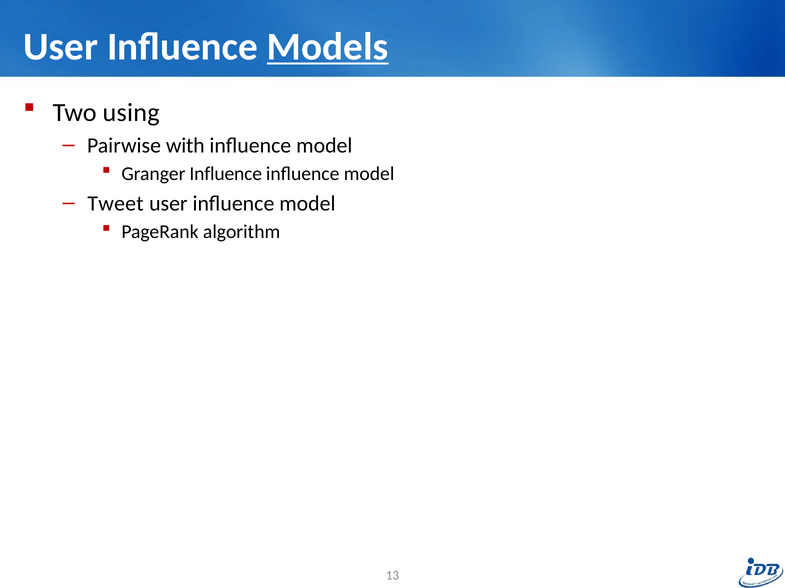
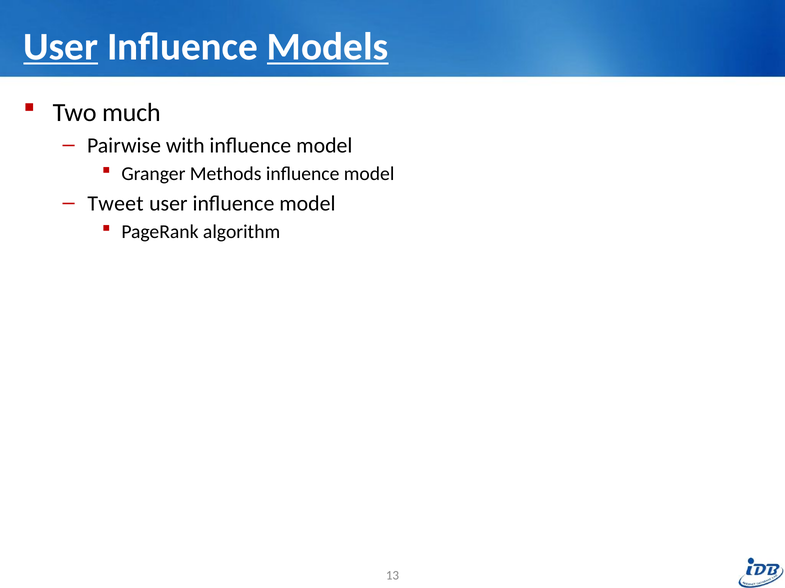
User underline: none -> present (61, 47)
using: using -> much (131, 113)
Granger Influence: Influence -> Methods (226, 174)
